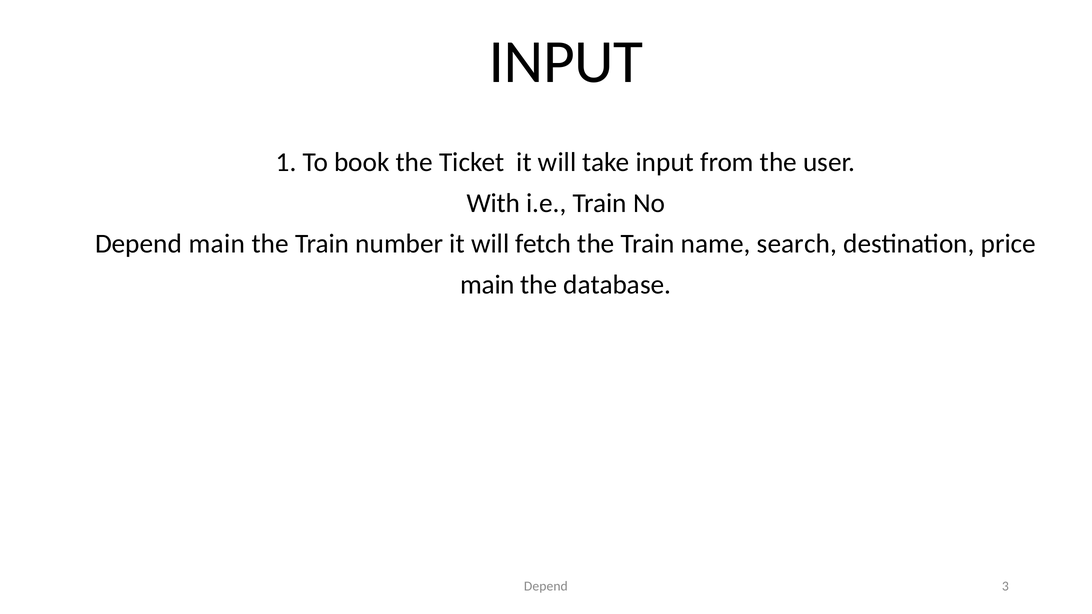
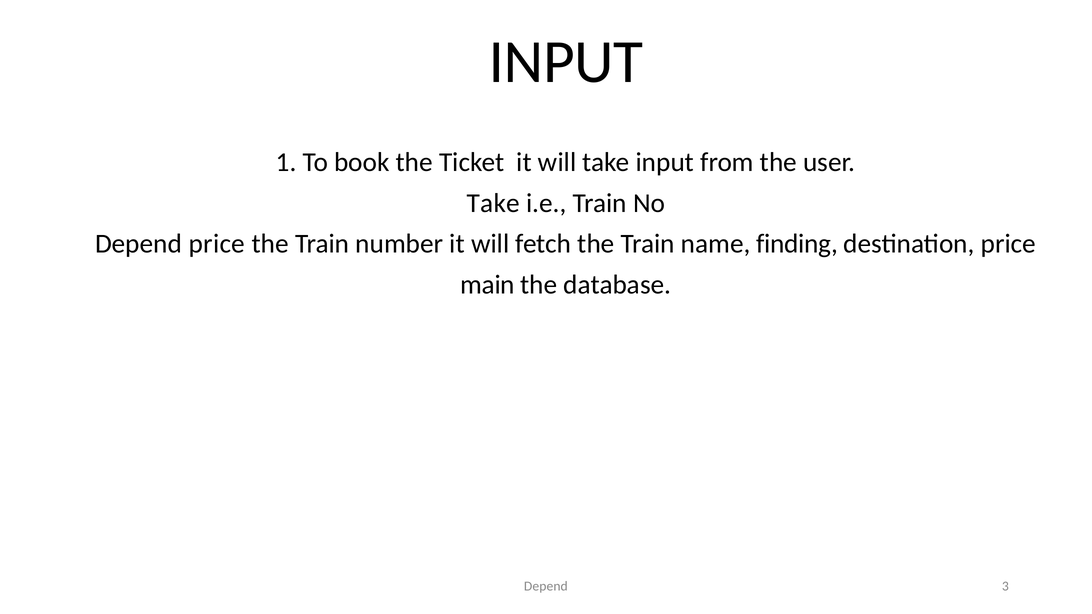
With: With -> Take (493, 203)
Depend main: main -> price (217, 244)
search: search -> finding (797, 244)
